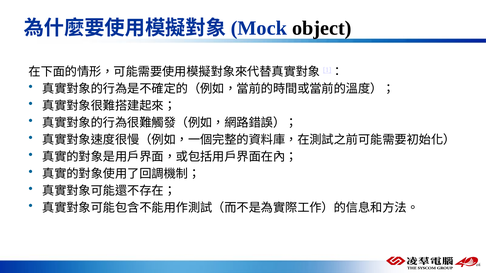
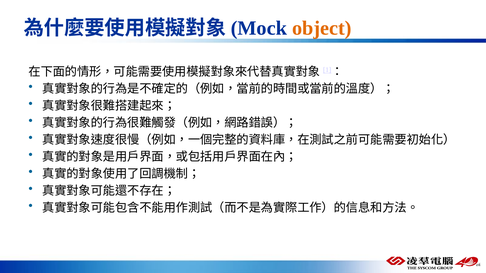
object colour: black -> orange (322, 28)
